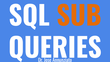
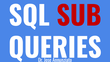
SUB colour: orange -> red (79, 17)
